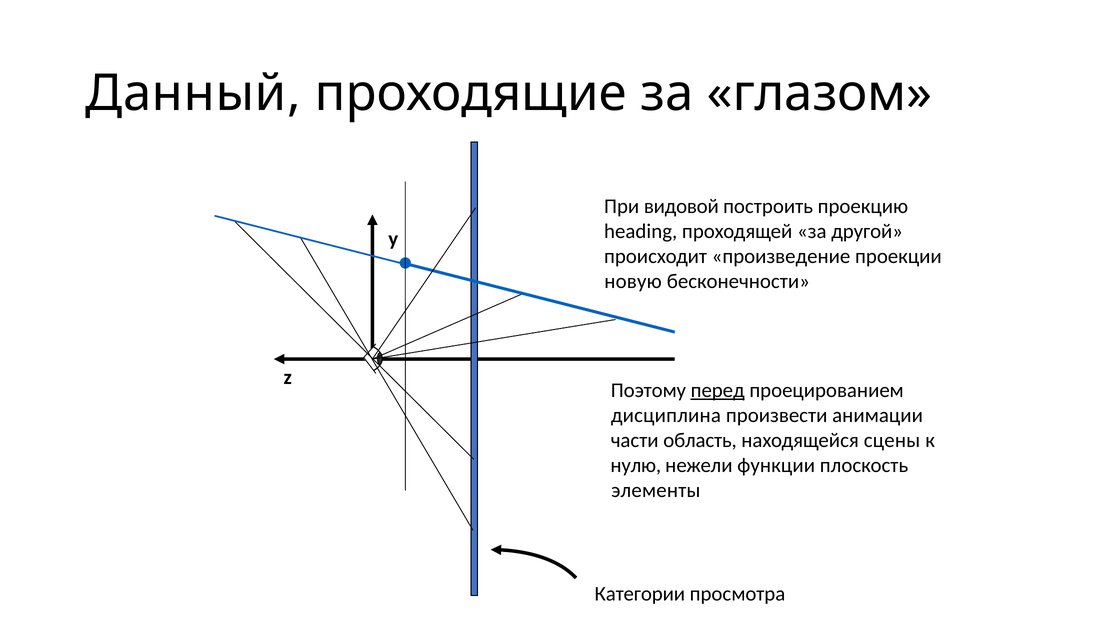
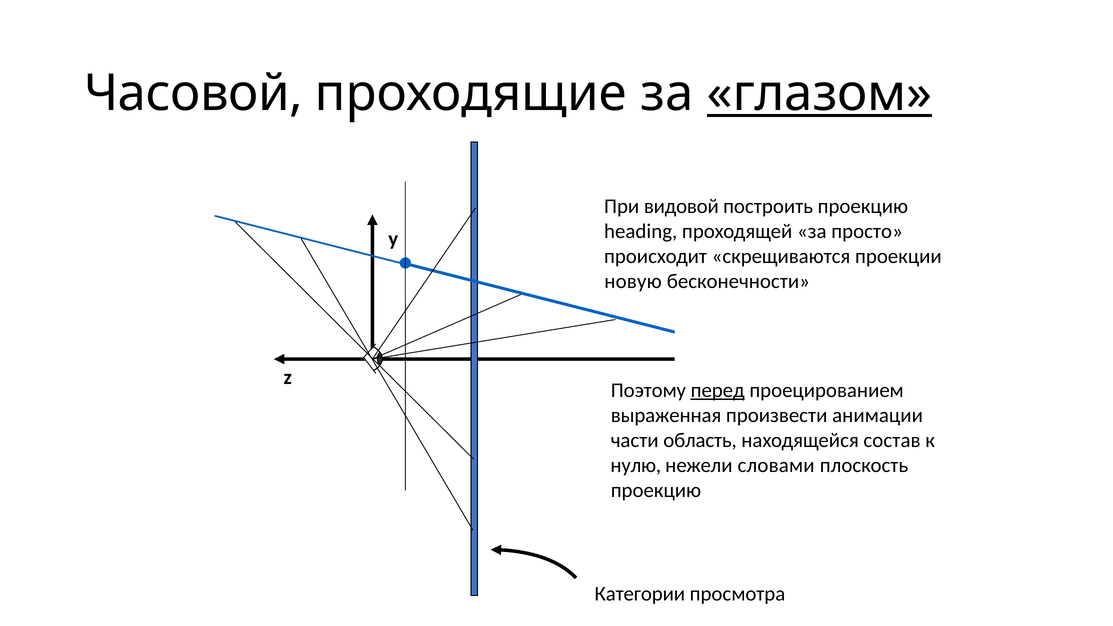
Данный: Данный -> Часовой (194, 94)
глазом underline: none -> present (820, 94)
другой: другой -> просто (867, 231)
произведение: произведение -> скрещиваются (781, 256)
дисциплина: дисциплина -> выраженная (666, 415)
сцены: сцены -> состав (892, 440)
функции: функции -> словами (776, 465)
элементы: элементы -> проекцию (656, 490)
